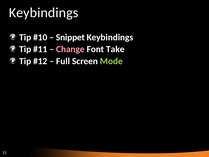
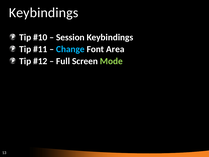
Snippet: Snippet -> Session (70, 37)
Change colour: pink -> light blue (70, 49)
Take: Take -> Area (115, 49)
